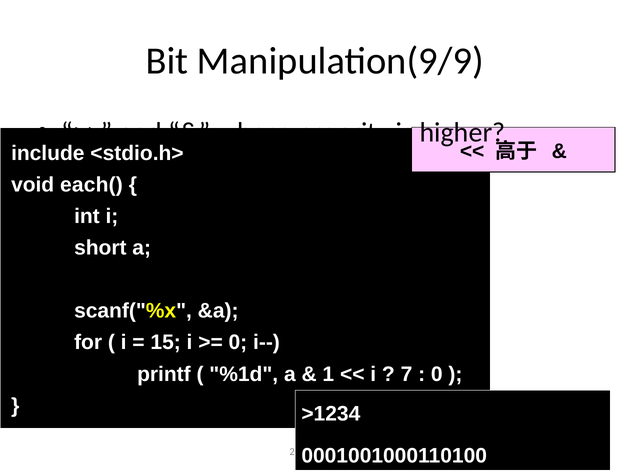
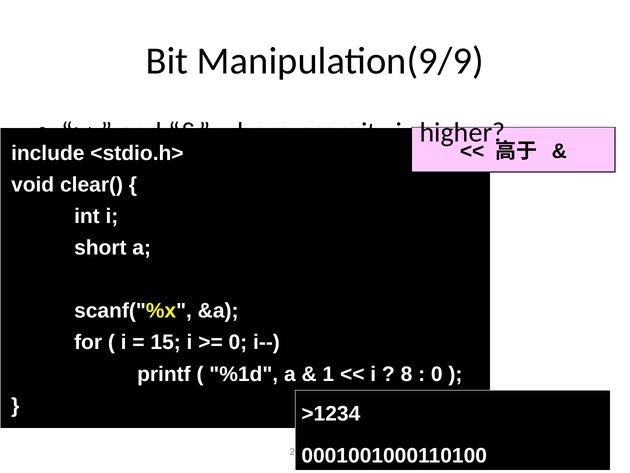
each(: each( -> clear( (92, 185)
7: 7 -> 8 (406, 374)
